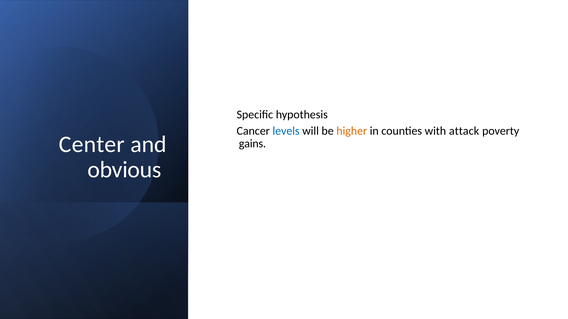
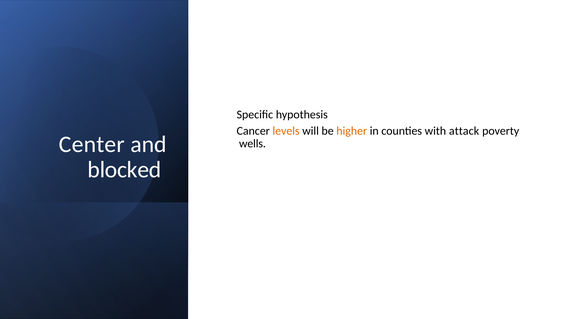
levels colour: blue -> orange (286, 131)
gains: gains -> wells (252, 144)
obvious: obvious -> blocked (124, 170)
